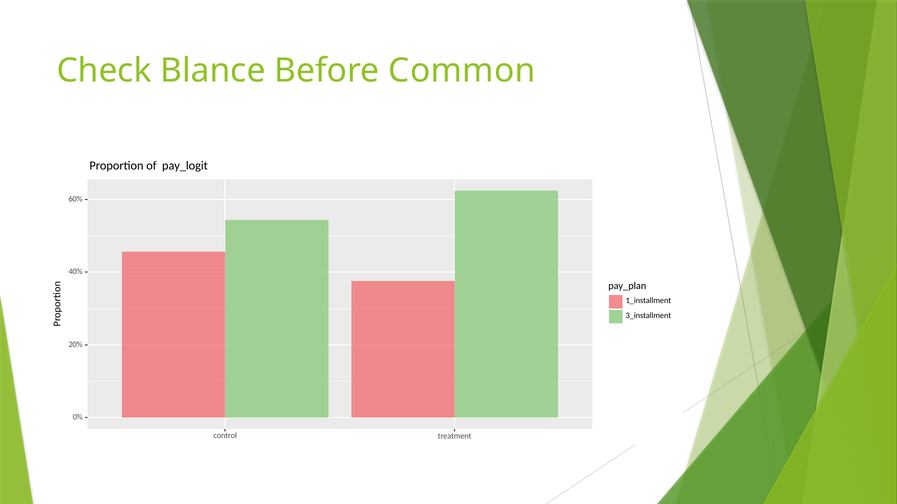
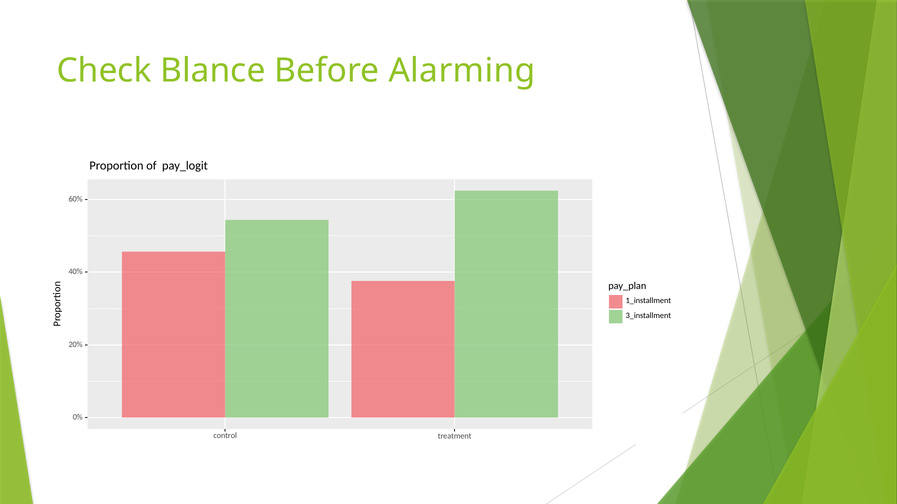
Common: Common -> Alarming (462, 71)
